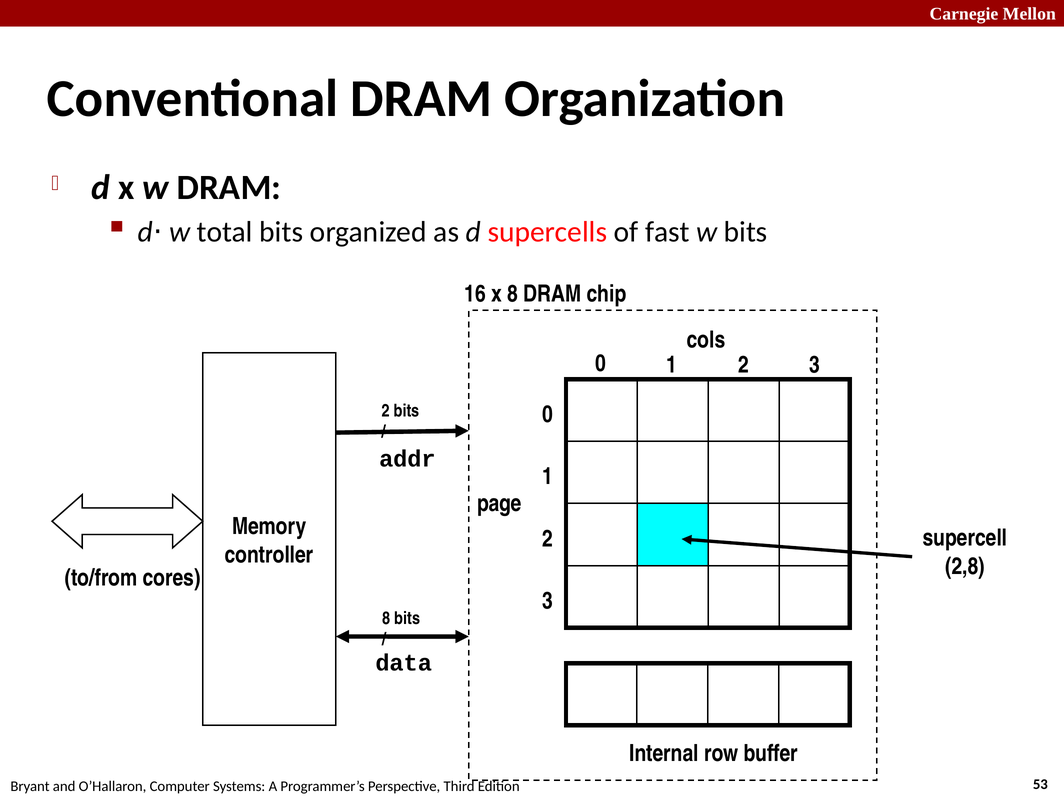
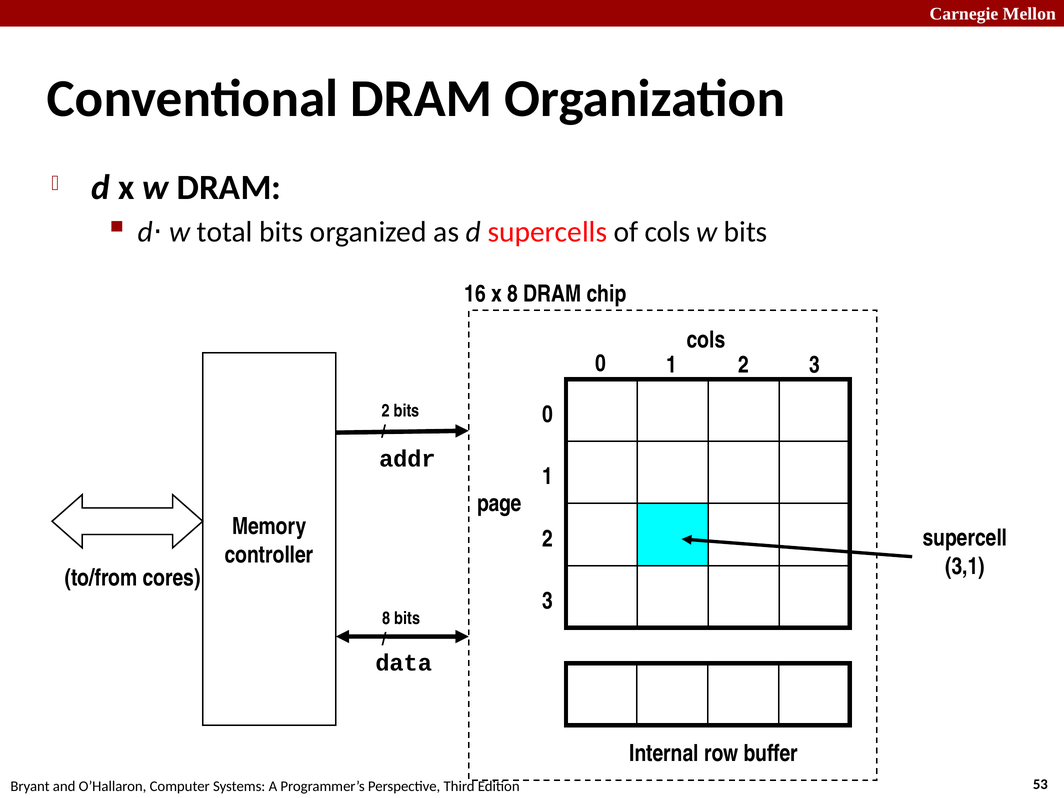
of fast: fast -> cols (667, 232)
2,8: 2,8 -> 3,1 (965, 566)
